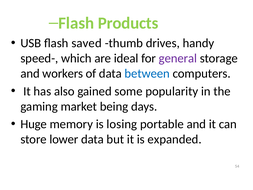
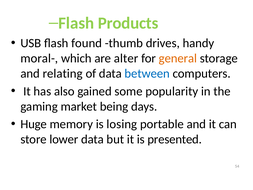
saved: saved -> found (87, 43)
speed-: speed- -> moral- (39, 58)
ideal: ideal -> alter (126, 58)
general colour: purple -> orange (178, 58)
workers: workers -> relating (63, 73)
expanded: expanded -> presented (175, 139)
